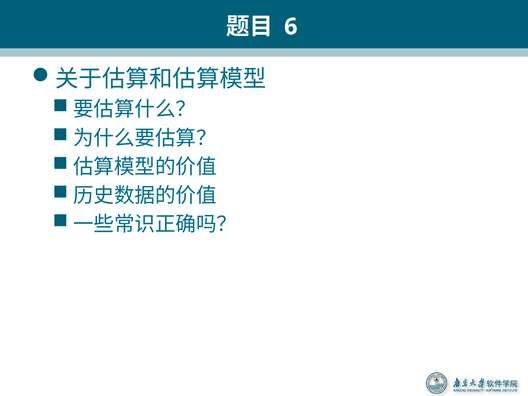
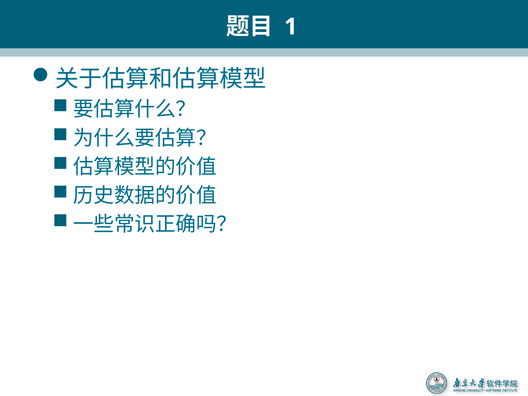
6: 6 -> 1 (291, 27)
